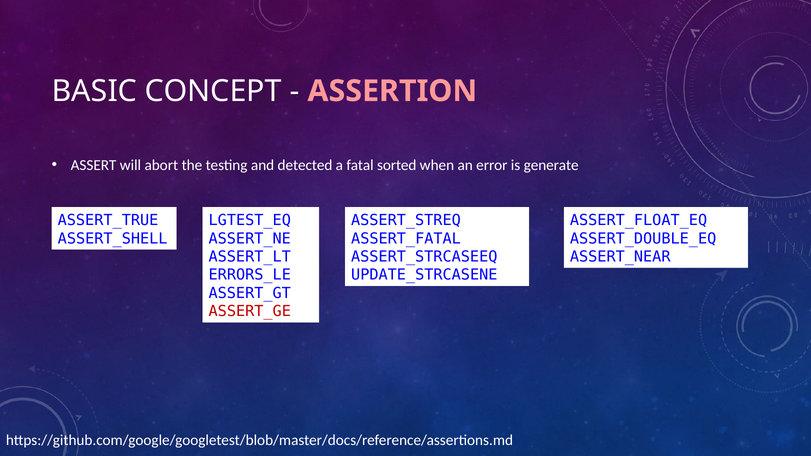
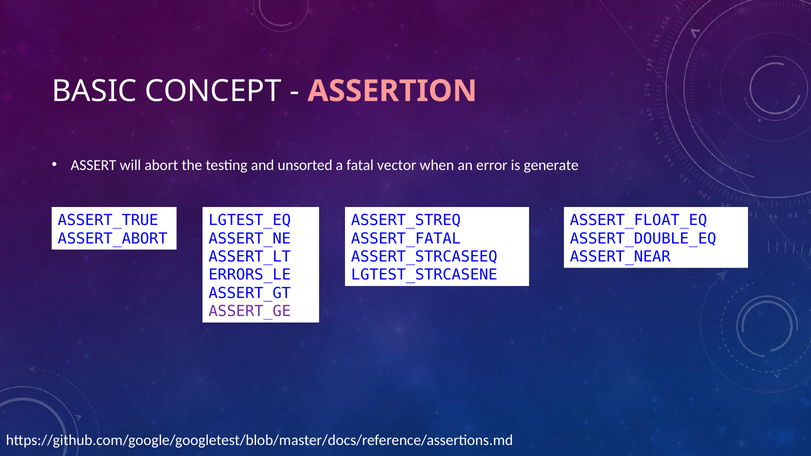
detected: detected -> unsorted (305, 165)
sorted: sorted -> vector (397, 165)
ASSERT_SHELL: ASSERT_SHELL -> ASSERT_ABORT (113, 239)
UPDATE_STRCASENE: UPDATE_STRCASENE -> LGTEST_STRCASENE (424, 275)
ASSERT_GE colour: red -> purple (250, 312)
